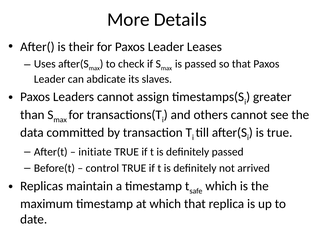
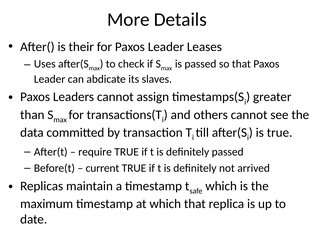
initiate: initiate -> require (95, 152)
control: control -> current (102, 169)
